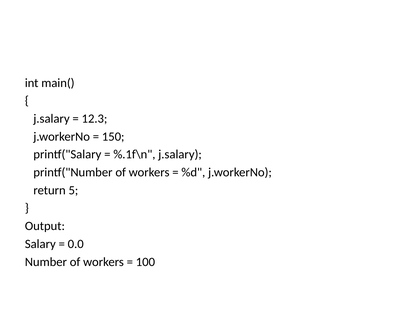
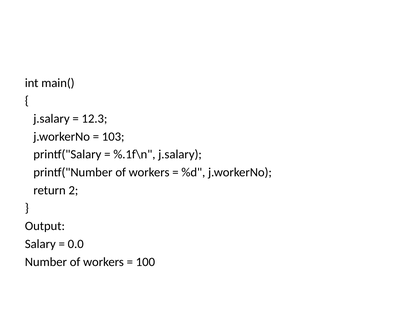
150: 150 -> 103 (113, 137)
5: 5 -> 2 (73, 191)
